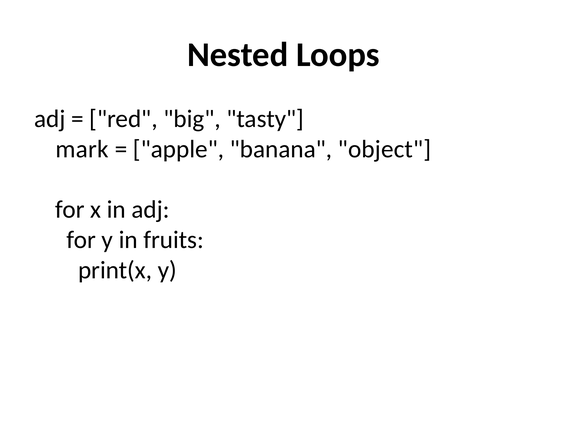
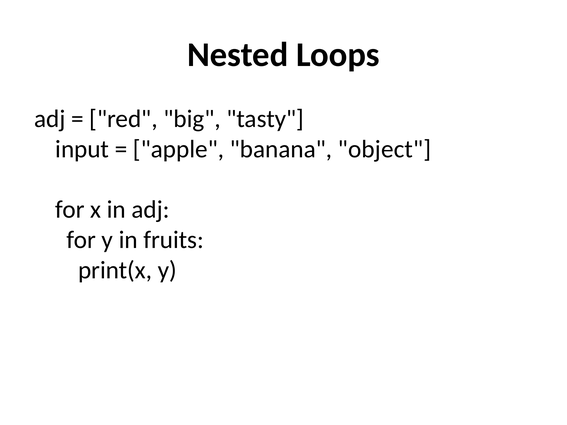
mark: mark -> input (82, 149)
